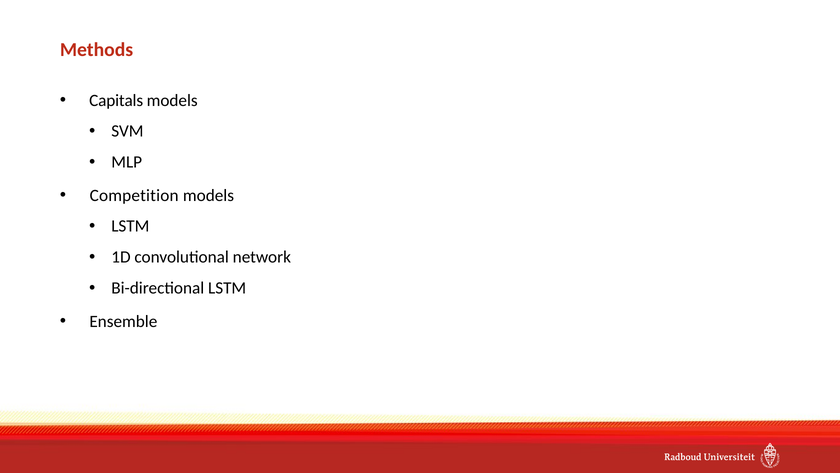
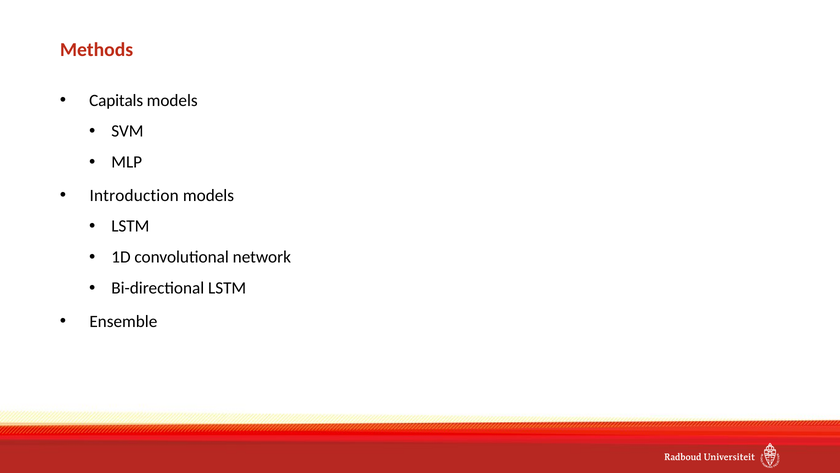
Competition: Competition -> Introduction (134, 195)
